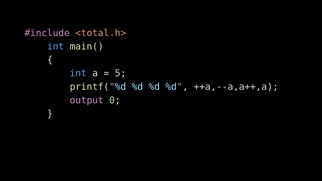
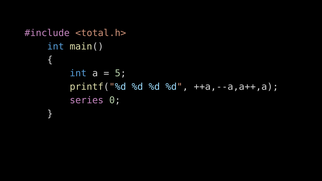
output: output -> series (87, 100)
